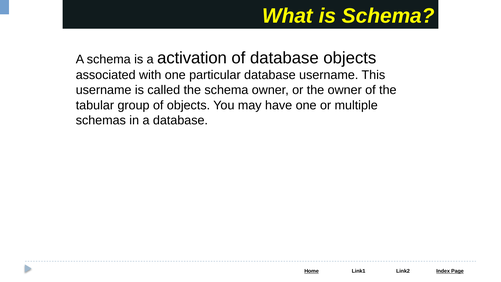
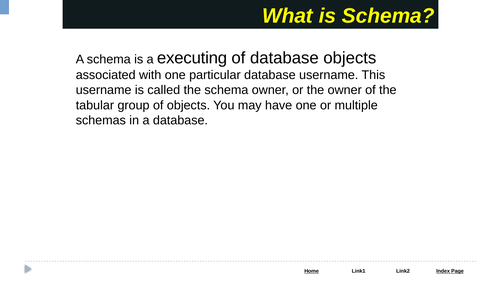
activation: activation -> executing (192, 58)
